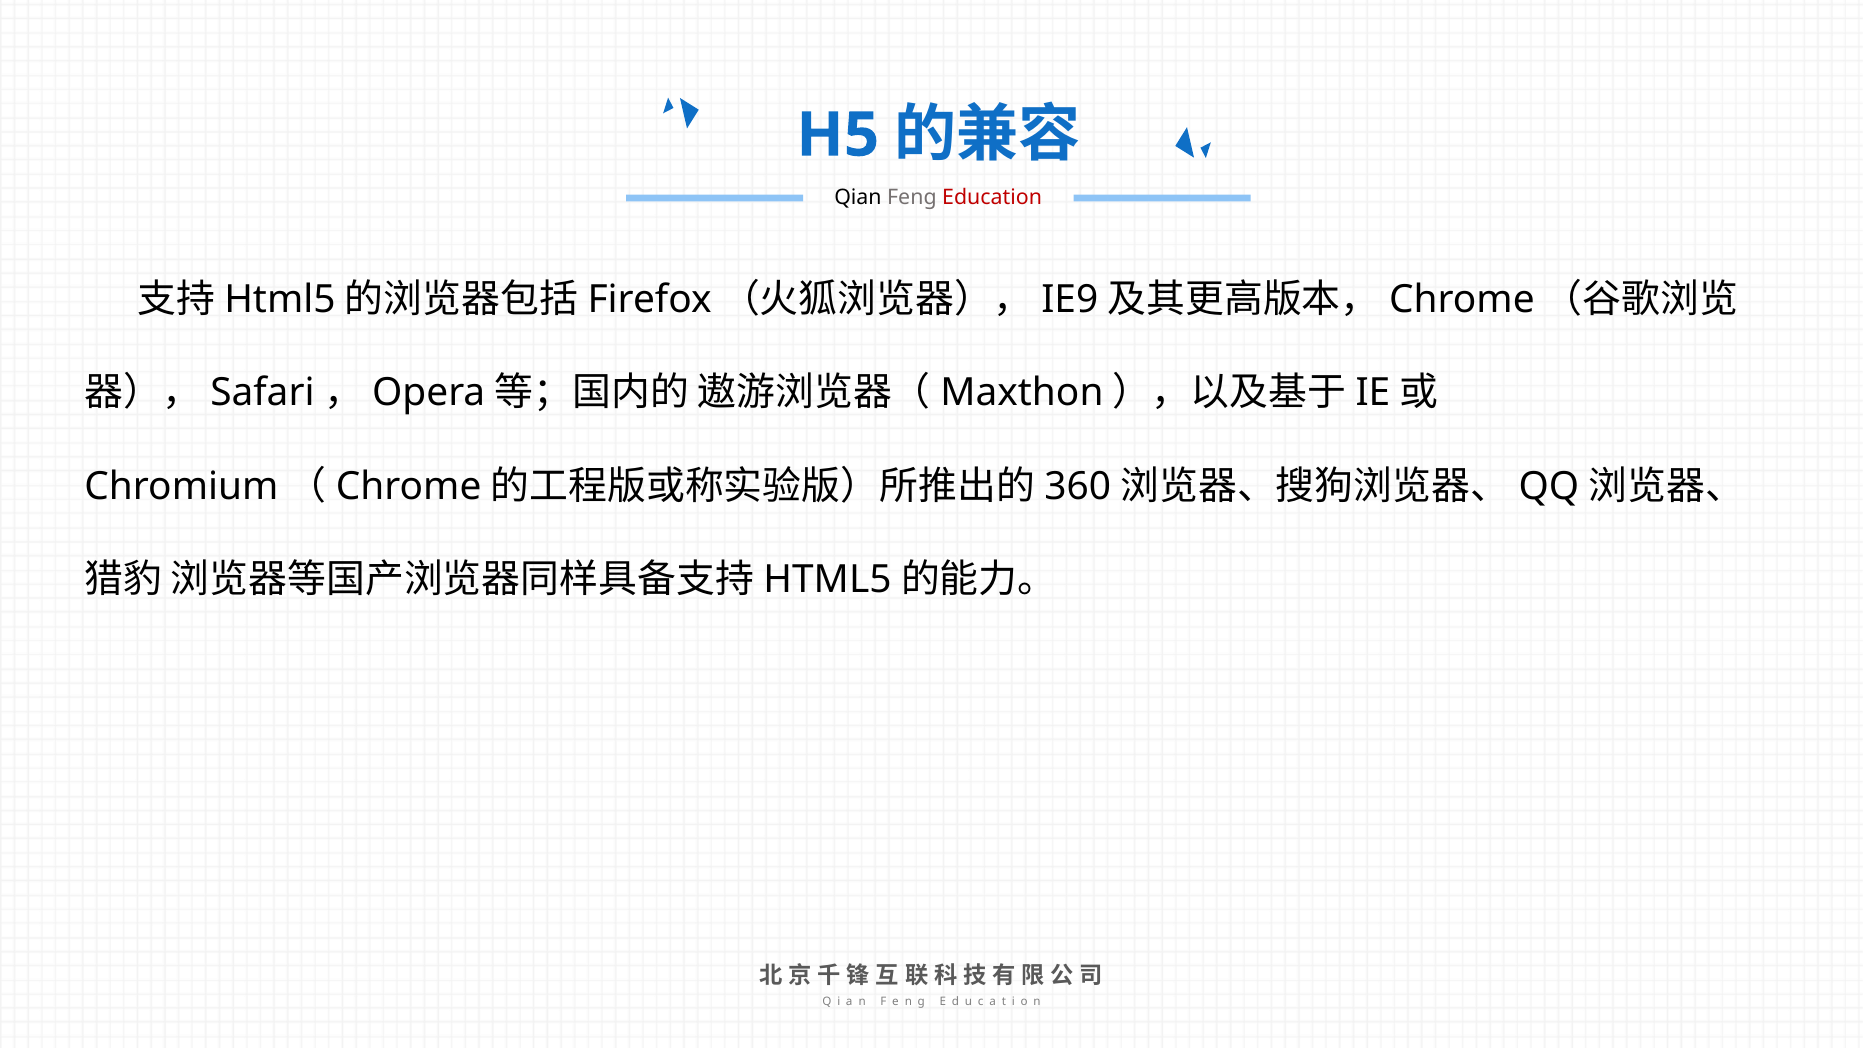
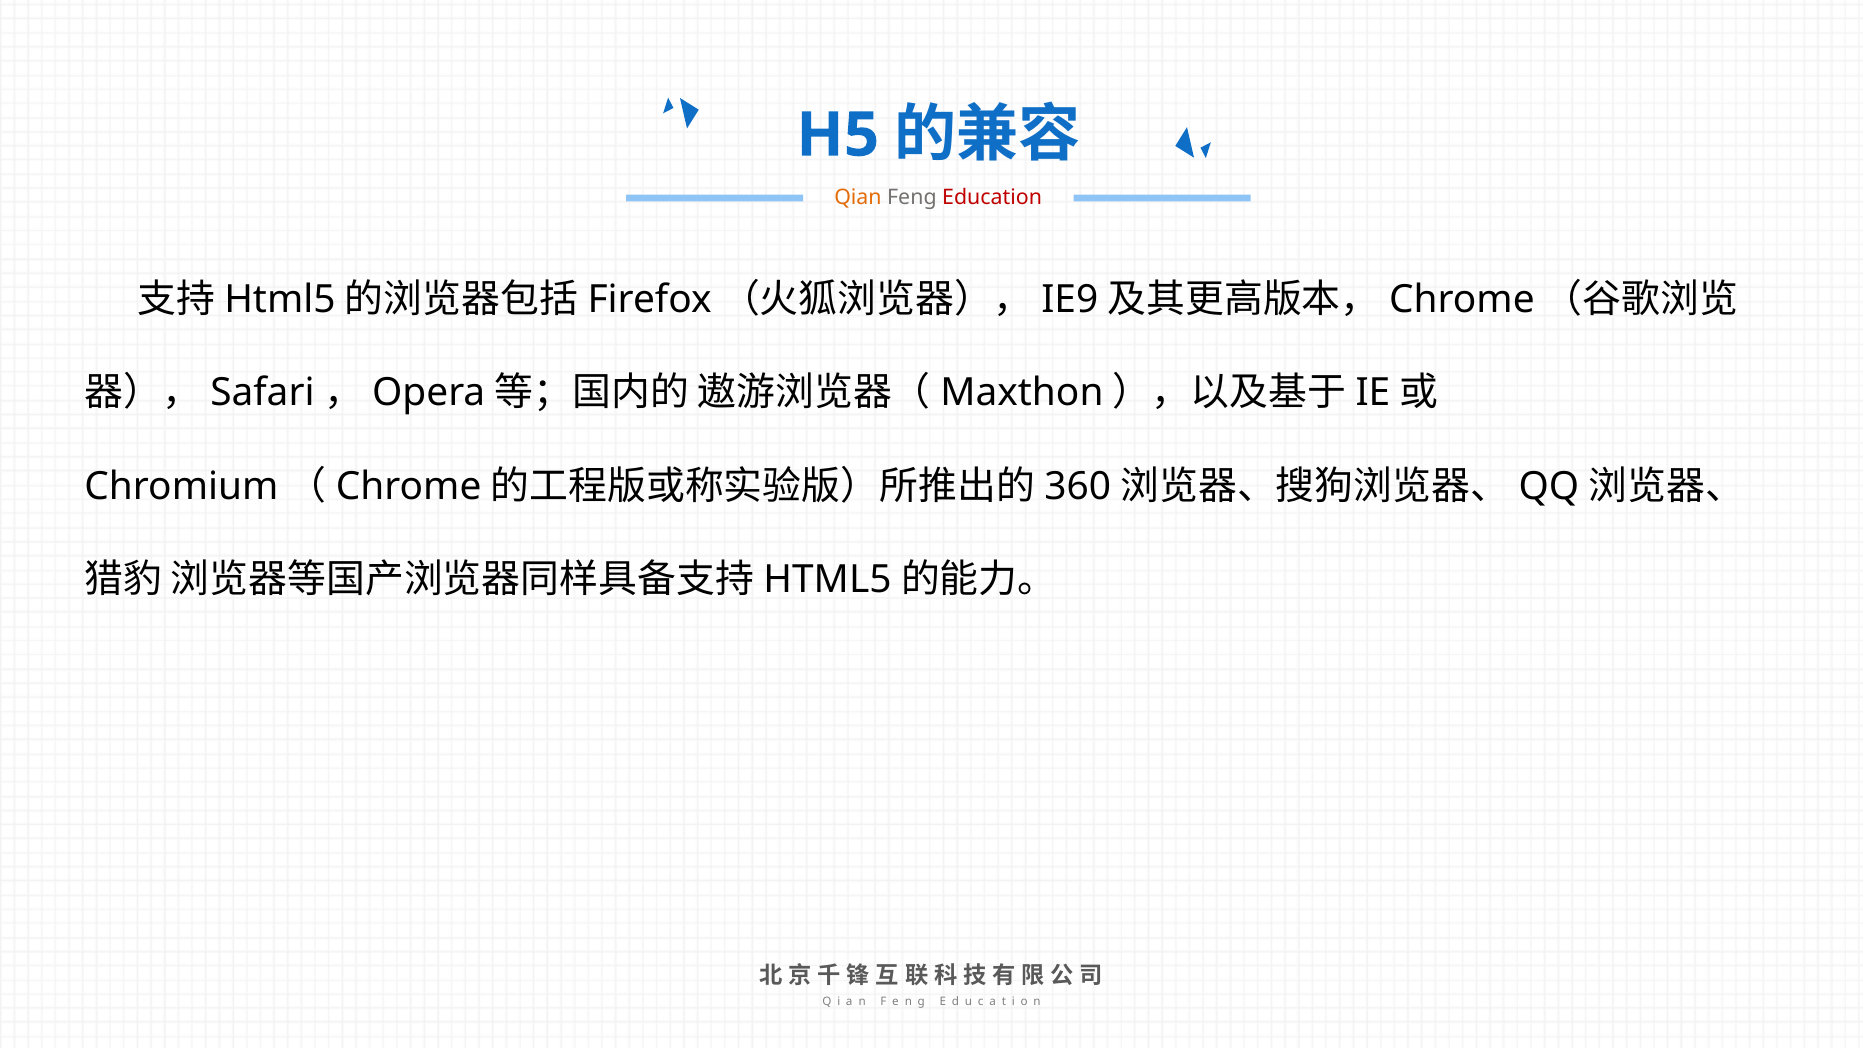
Qian colour: black -> orange (858, 197)
